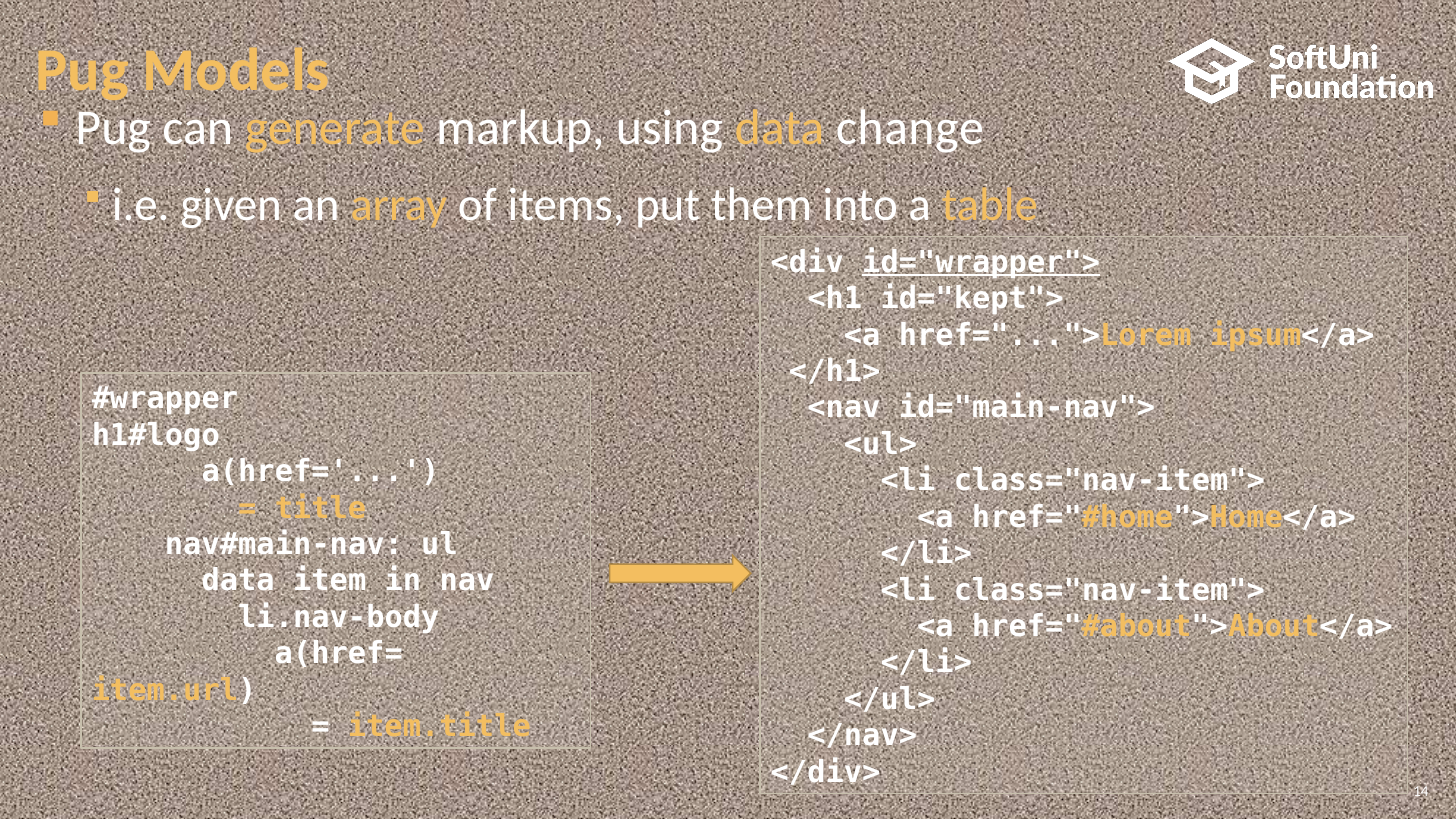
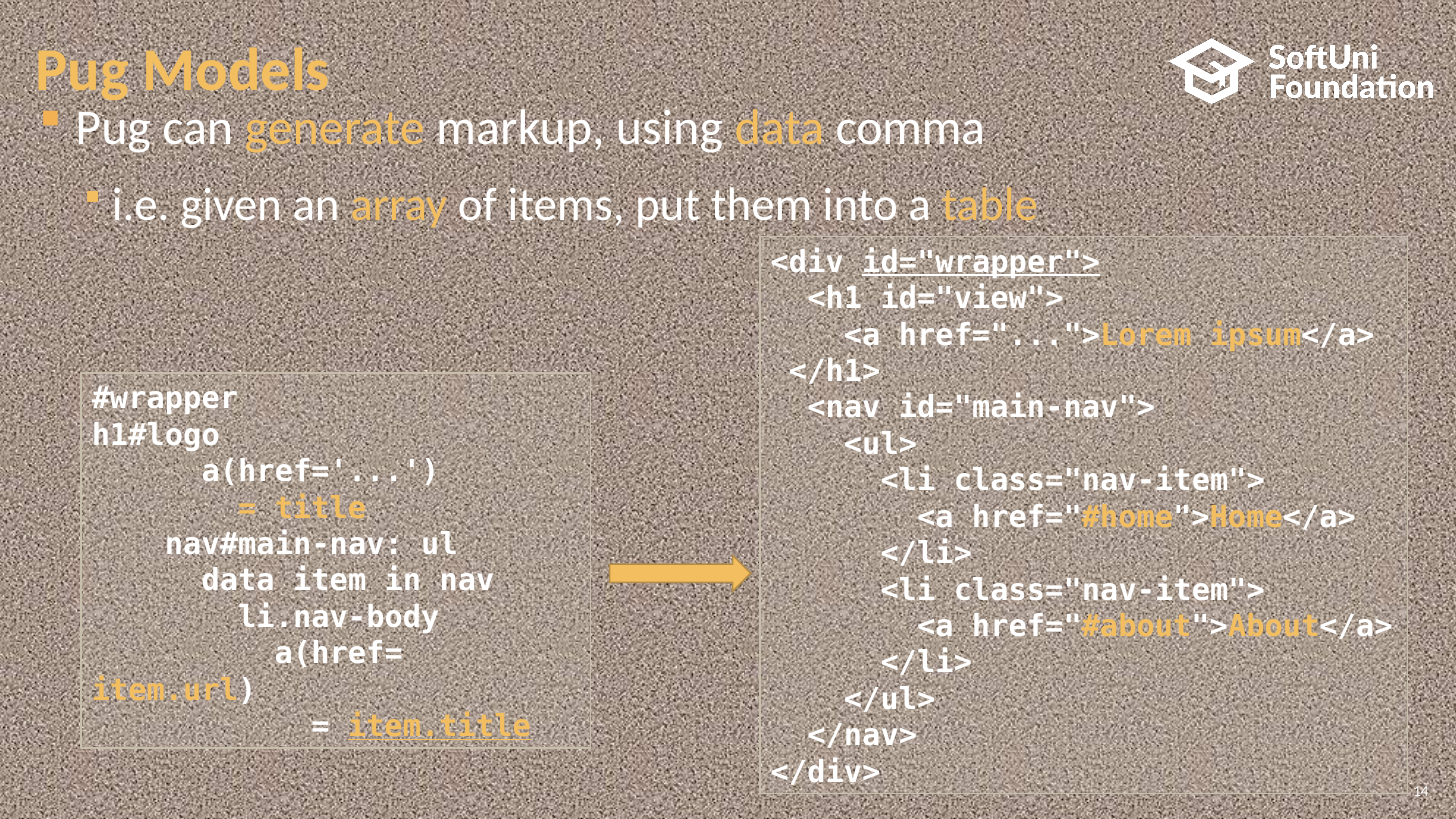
change: change -> comma (910, 128)
id="kept">: id="kept"> -> id="view"> (972, 299)
item.title underline: none -> present (439, 727)
